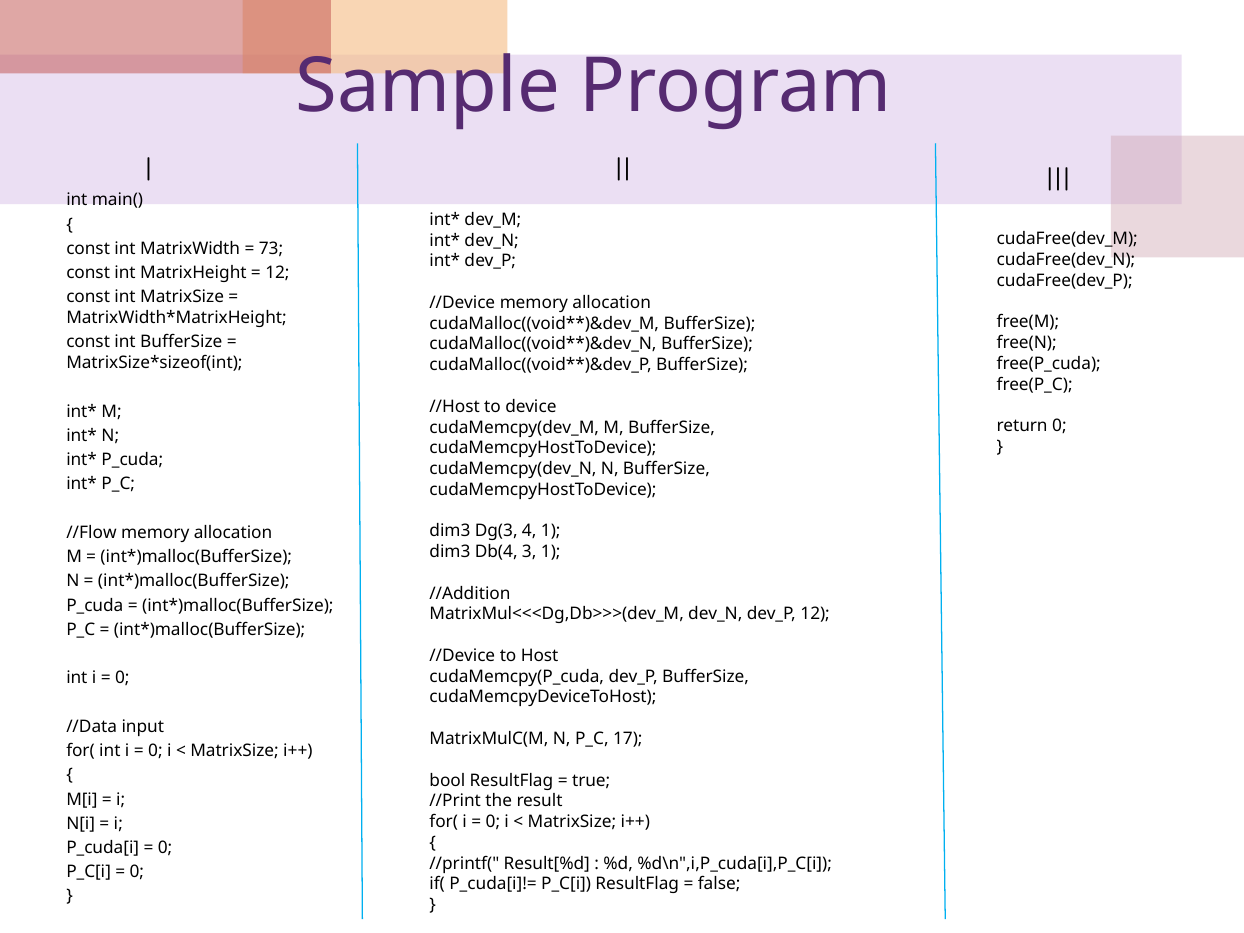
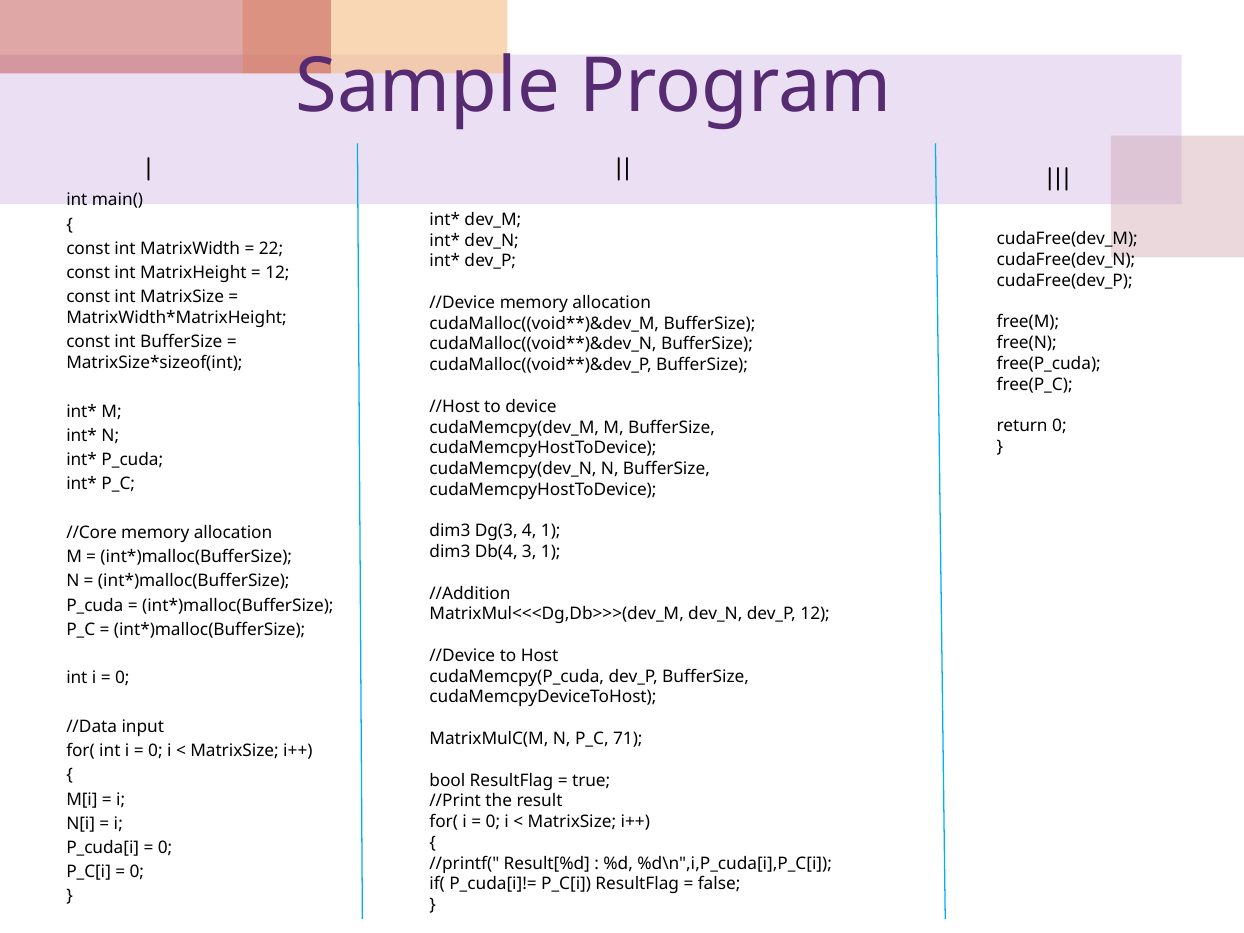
73: 73 -> 22 (271, 249)
//Flow: //Flow -> //Core (92, 533)
17: 17 -> 71 (628, 739)
